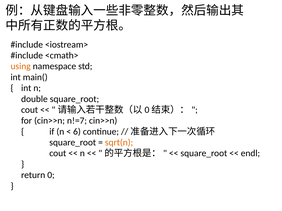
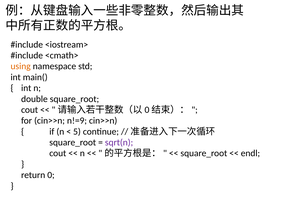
n!=7: n!=7 -> n!=9 (77, 121)
6: 6 -> 5 (77, 132)
sqrt(n colour: orange -> purple (119, 143)
